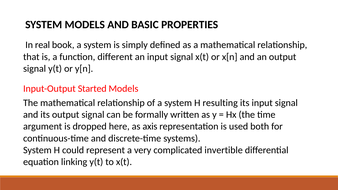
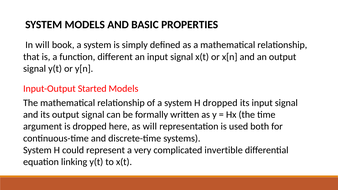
In real: real -> will (42, 45)
H resulting: resulting -> dropped (220, 103)
as axis: axis -> will (150, 127)
